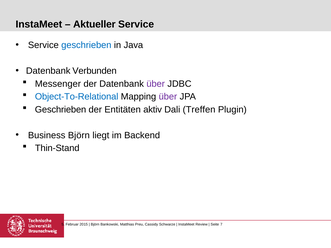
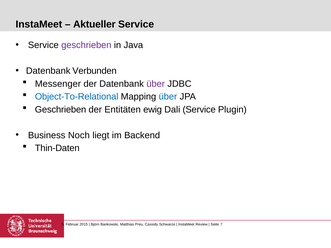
geschrieben colour: blue -> purple (86, 45)
über colour: purple -> blue (168, 97)
aktiv: aktiv -> ewig (153, 110)
Dali Treffen: Treffen -> Service (199, 110)
Business Björn: Björn -> Noch (79, 135)
Thin-Stand: Thin-Stand -> Thin-Daten (57, 148)
